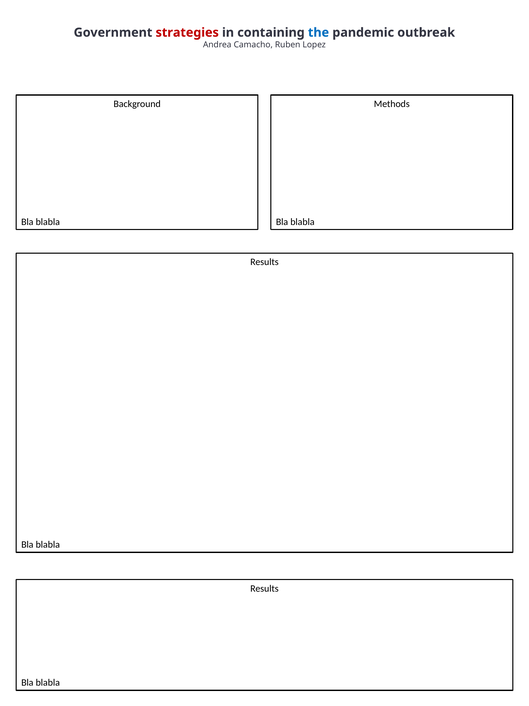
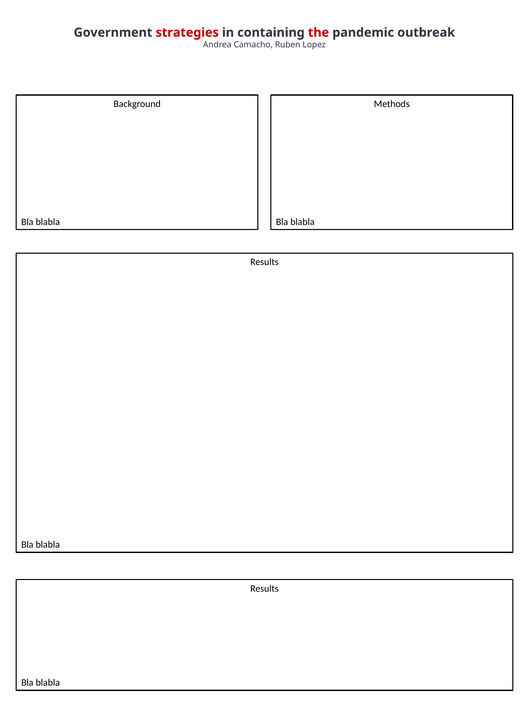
the colour: blue -> red (318, 32)
